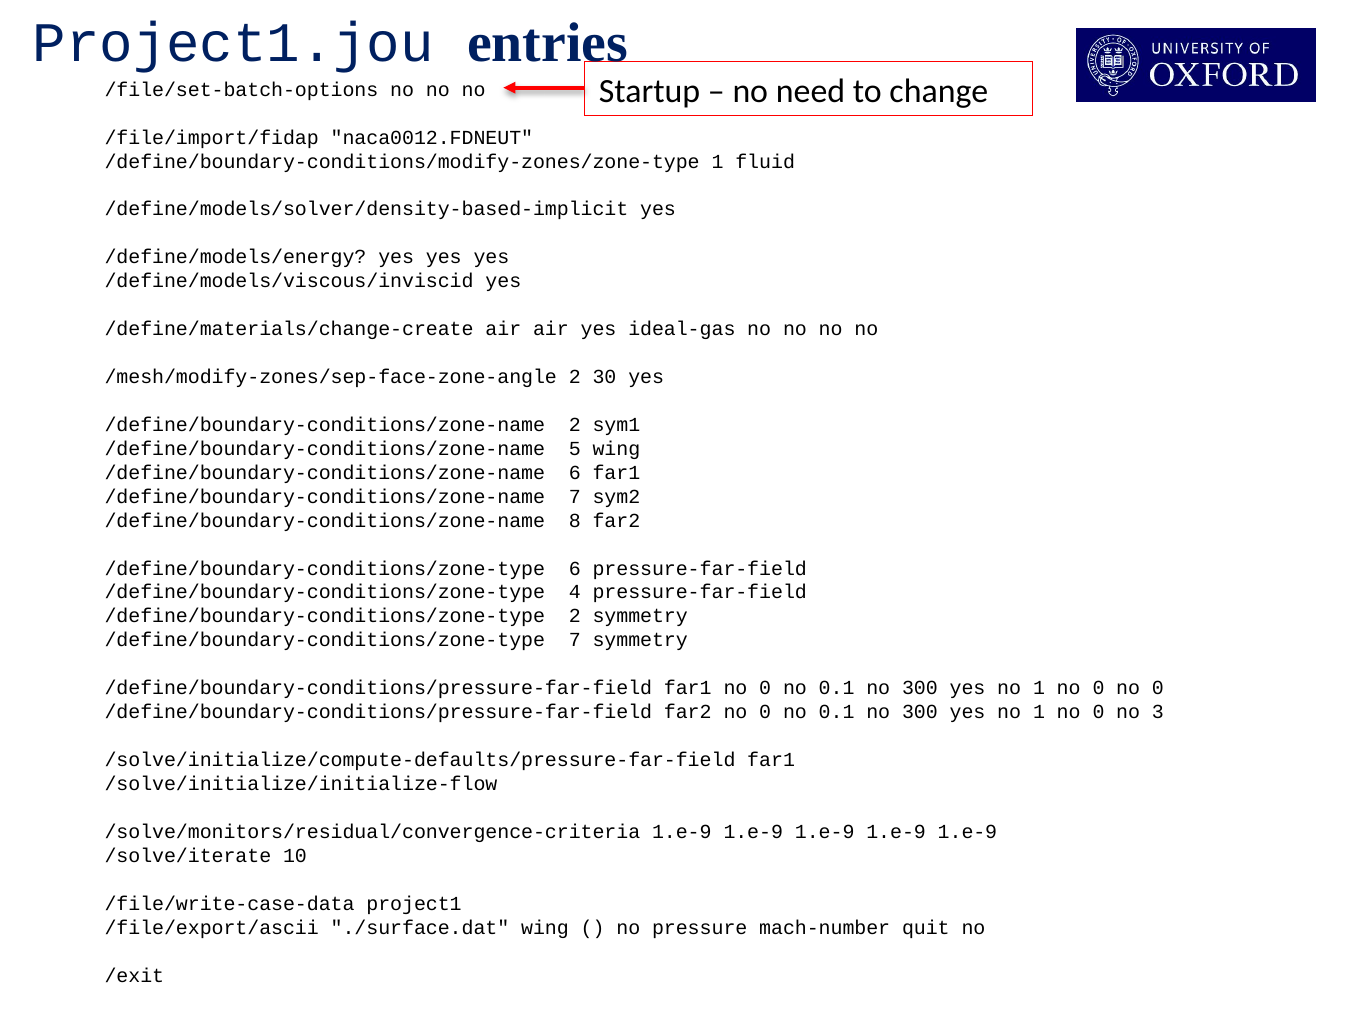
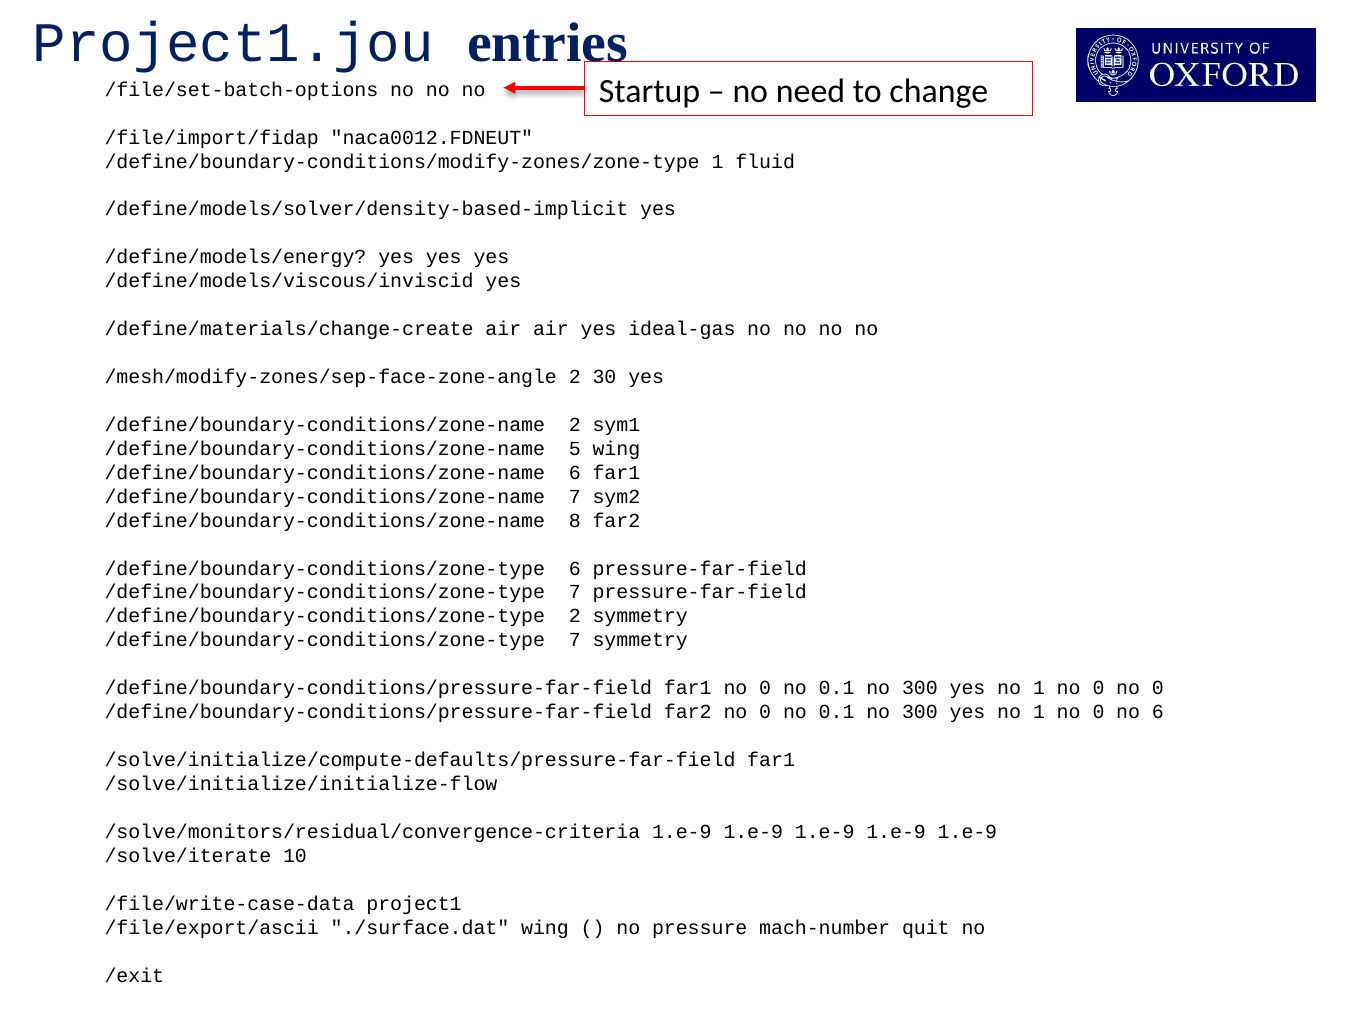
4: 4 -> 7 (575, 592)
no 3: 3 -> 6 (1158, 712)
